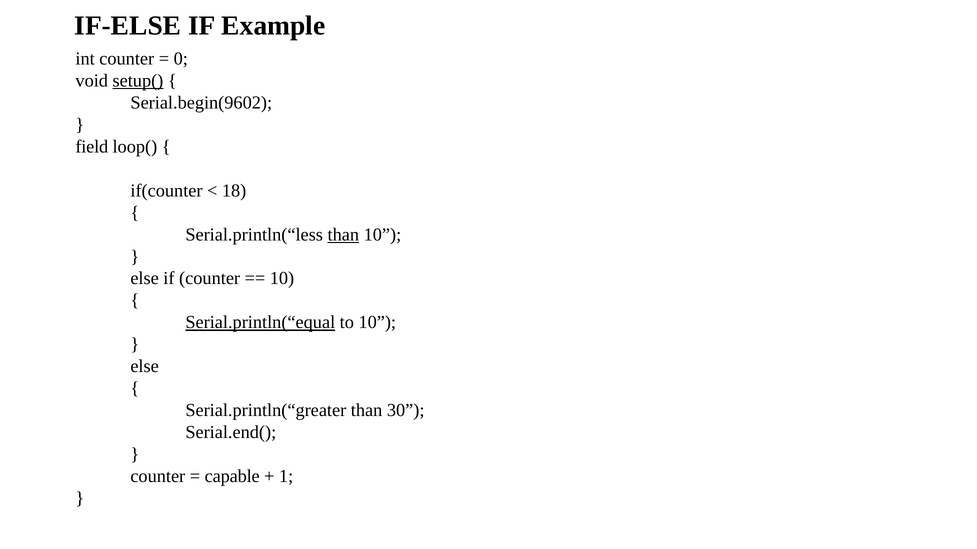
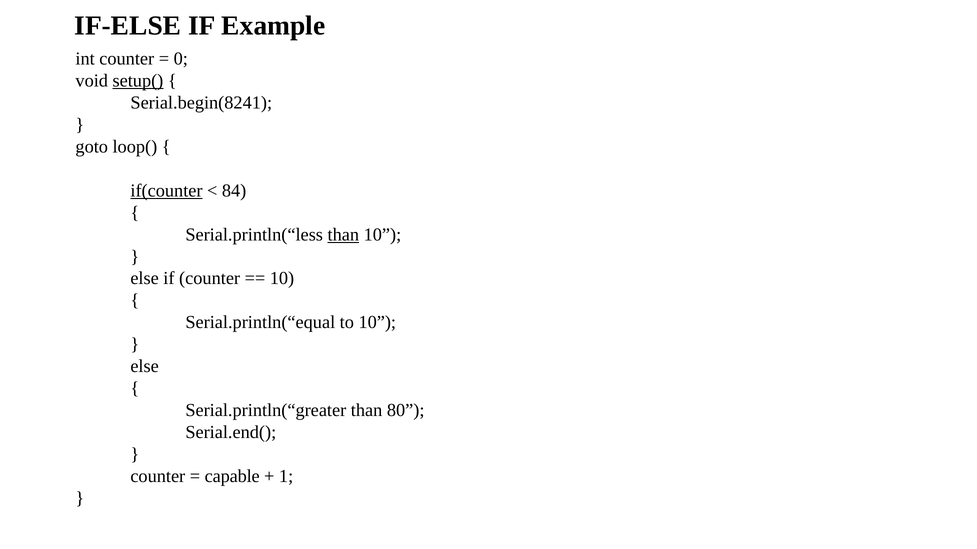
Serial.begin(9602: Serial.begin(9602 -> Serial.begin(8241 (201, 103)
field: field -> goto (92, 147)
if(counter underline: none -> present (166, 191)
18: 18 -> 84 (234, 191)
Serial.println(“equal underline: present -> none (260, 323)
30: 30 -> 80 (406, 411)
